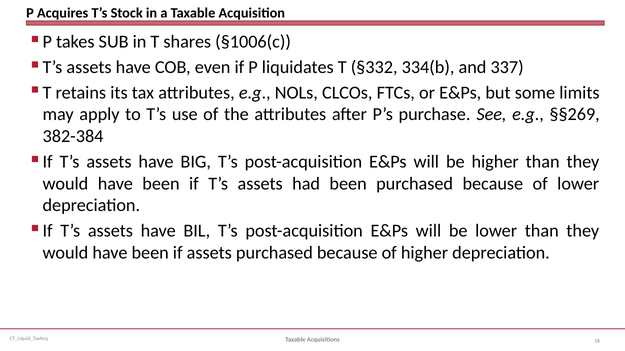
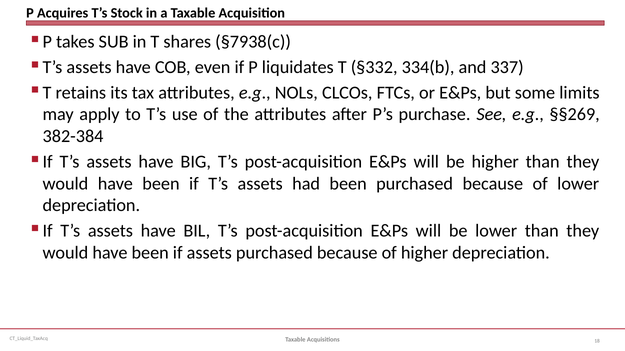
§1006(c: §1006(c -> §7938(c (253, 42)
